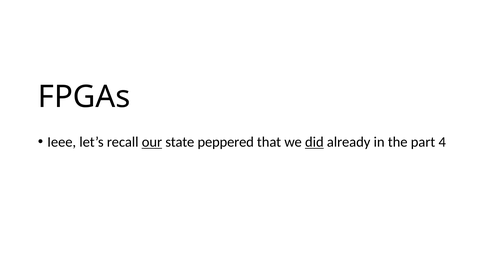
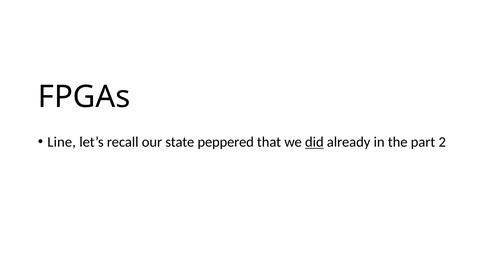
Ieee: Ieee -> Line (62, 142)
our underline: present -> none (152, 142)
4: 4 -> 2 (442, 142)
